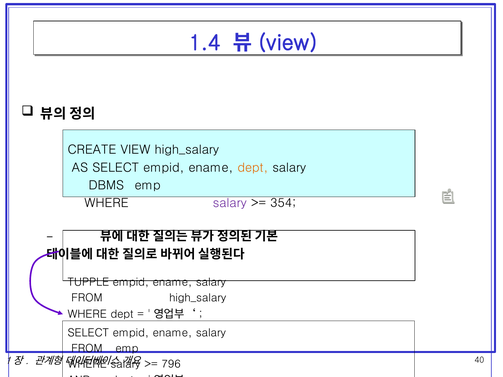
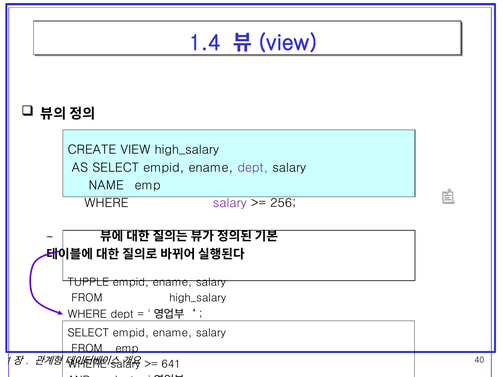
dept colour: orange -> purple (253, 168)
DBMS: DBMS -> NAME (106, 185)
354: 354 -> 256 (283, 203)
796: 796 -> 641 (171, 364)
